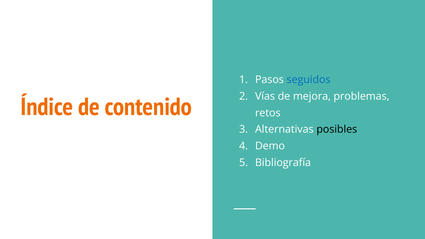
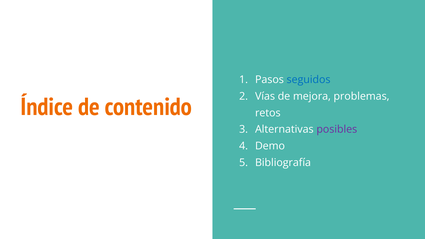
posibles colour: black -> purple (337, 129)
